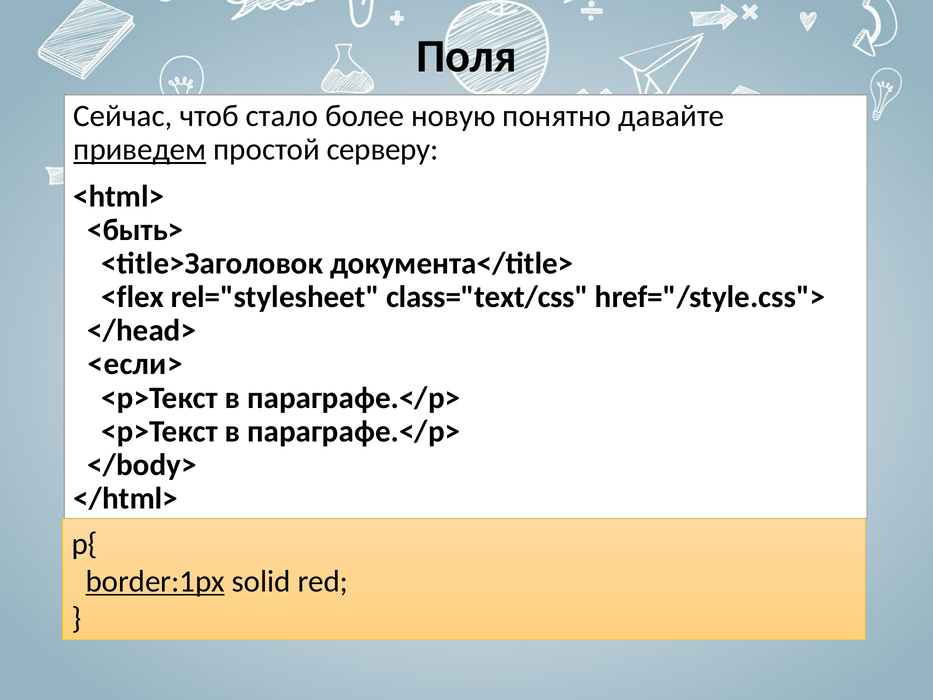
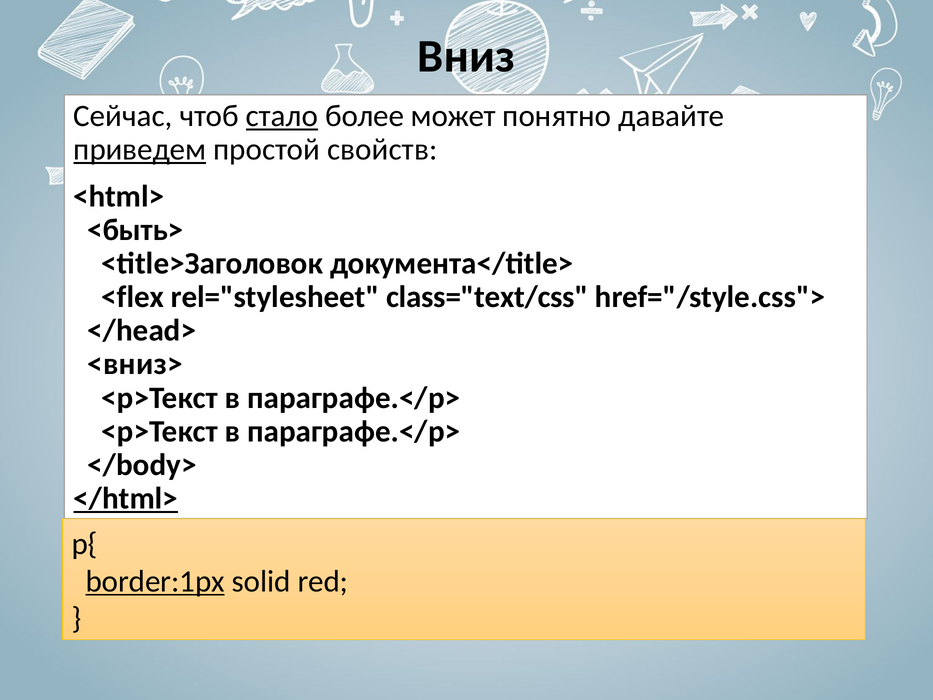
Поля: Поля -> Вниз (466, 56)
стало underline: none -> present (282, 116)
новую: новую -> может (453, 116)
серверу: серверу -> свойств (382, 150)
<если>: <если> -> <вниз> (135, 364)
</html> underline: none -> present (126, 498)
